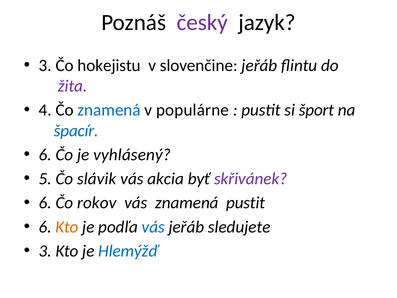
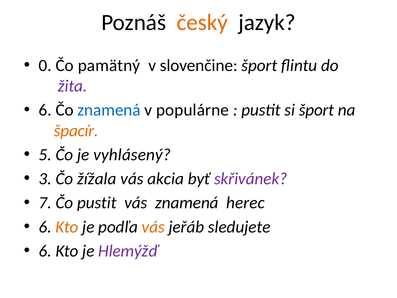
český colour: purple -> orange (202, 23)
3: 3 -> 0 (45, 65)
hokejistu: hokejistu -> pamätný (109, 65)
slovenčine jeřáb: jeřáb -> šport (259, 65)
4: 4 -> 6 (45, 110)
špacír colour: blue -> orange (76, 130)
6: 6 -> 5 (45, 155)
5: 5 -> 3 (45, 179)
slávik: slávik -> žížala (97, 179)
6: 6 -> 7 (45, 203)
Čo rokov: rokov -> pustit (97, 203)
znamená pustit: pustit -> herec (245, 203)
vás colour: blue -> orange (153, 227)
3: 3 -> 6 (45, 251)
Hlemýžď colour: blue -> purple (128, 251)
